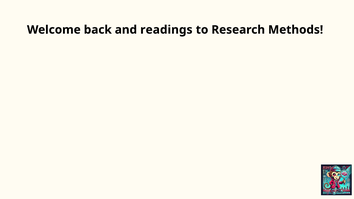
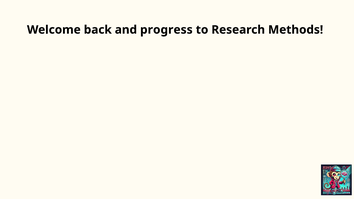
readings: readings -> progress (166, 30)
